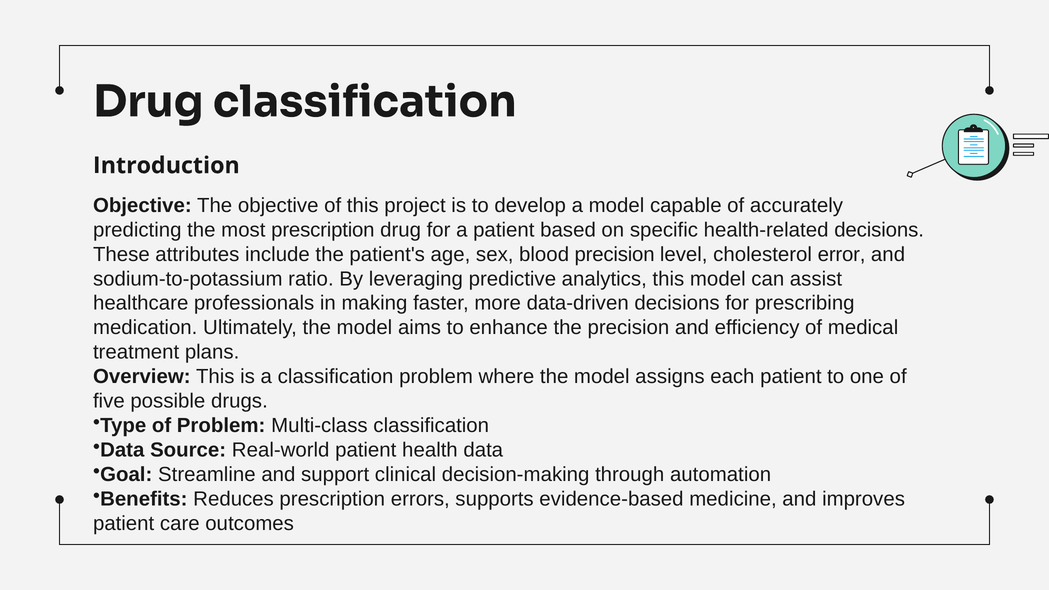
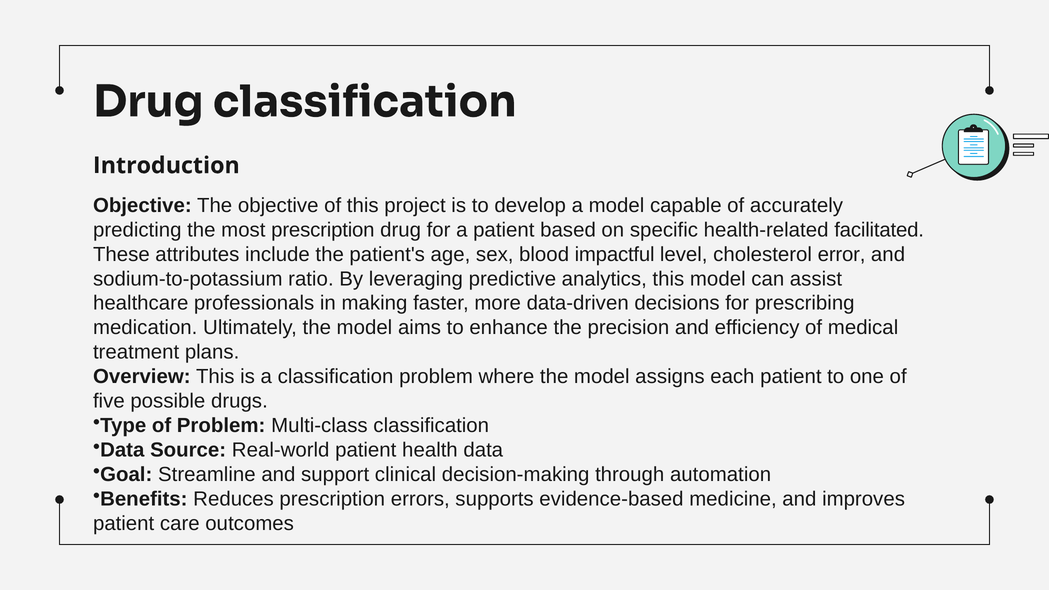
health-related decisions: decisions -> facilitated (879, 230)
blood precision: precision -> impactful (615, 254)
